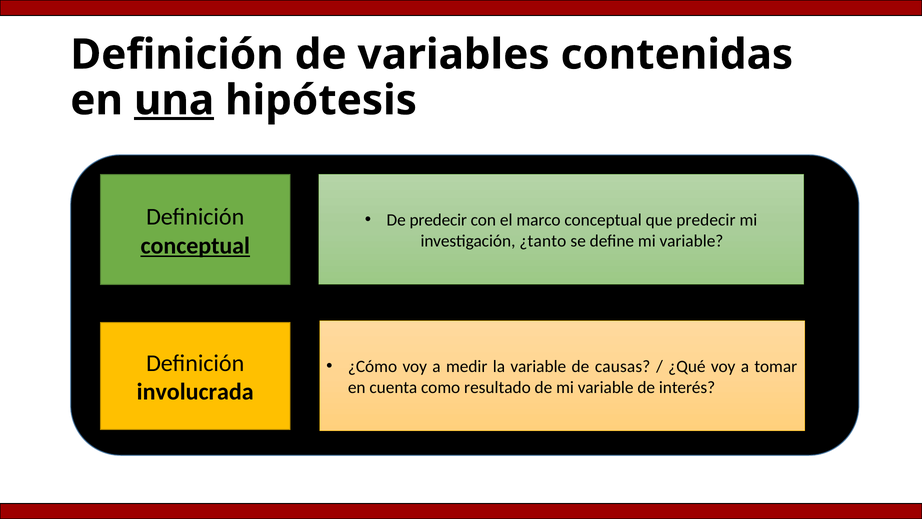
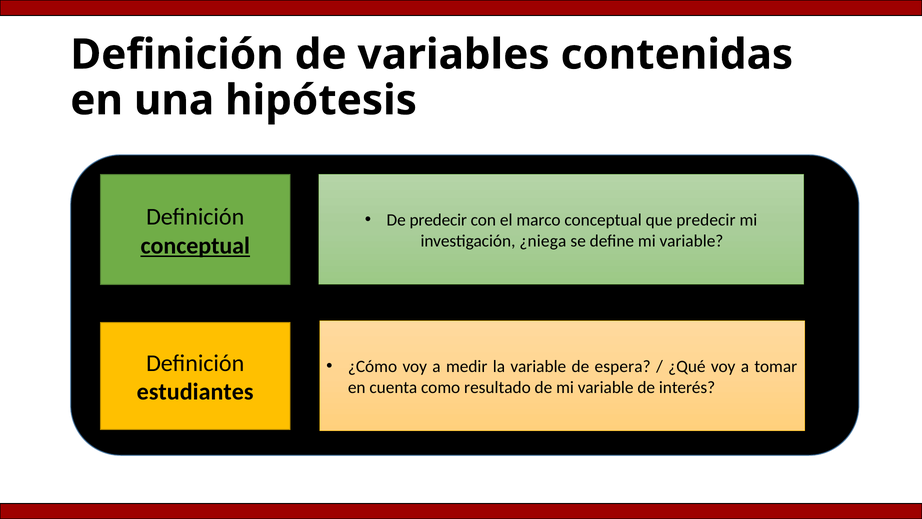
una underline: present -> none (174, 100)
¿tanto: ¿tanto -> ¿niega (543, 241)
causas: causas -> espera (623, 366)
involucrada: involucrada -> estudiantes (195, 392)
